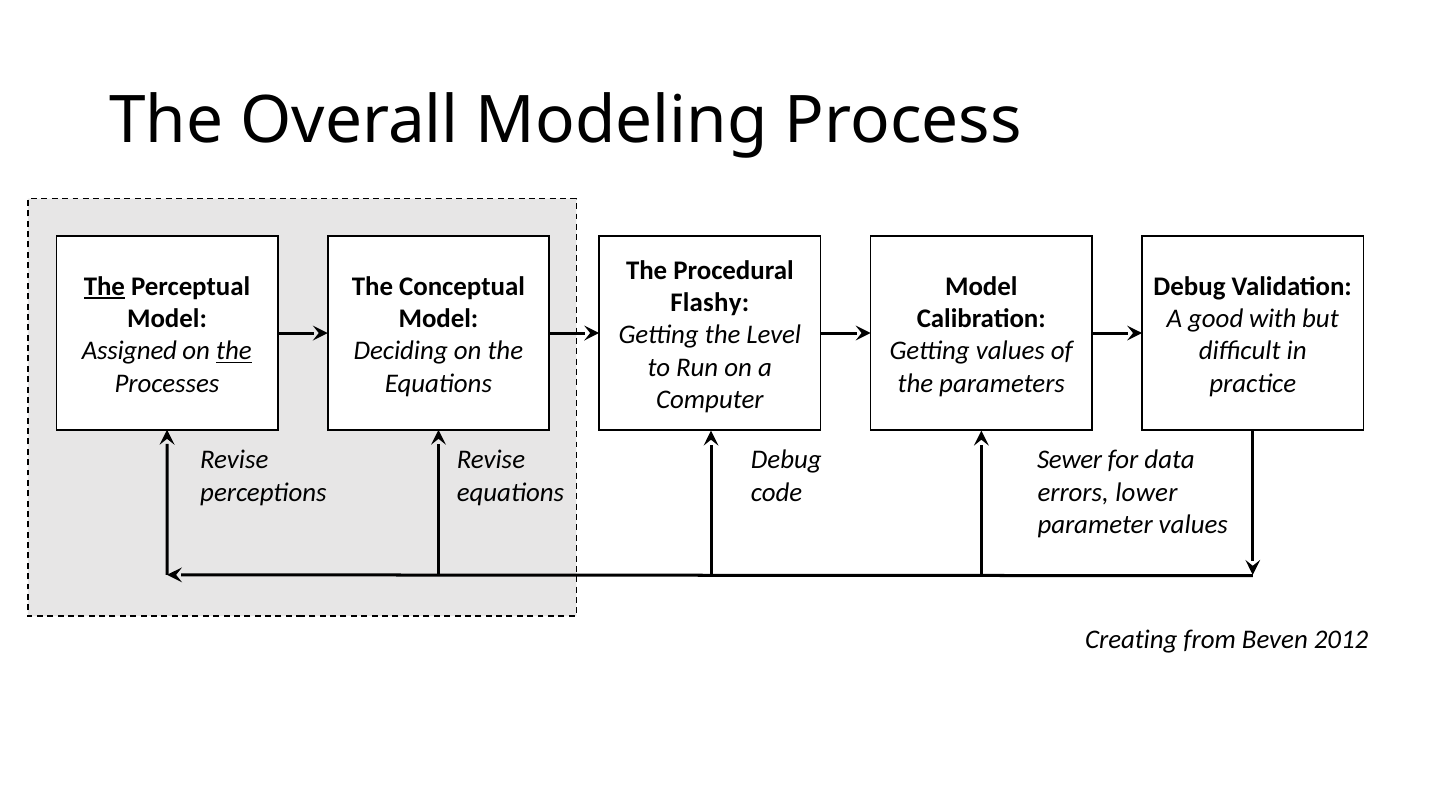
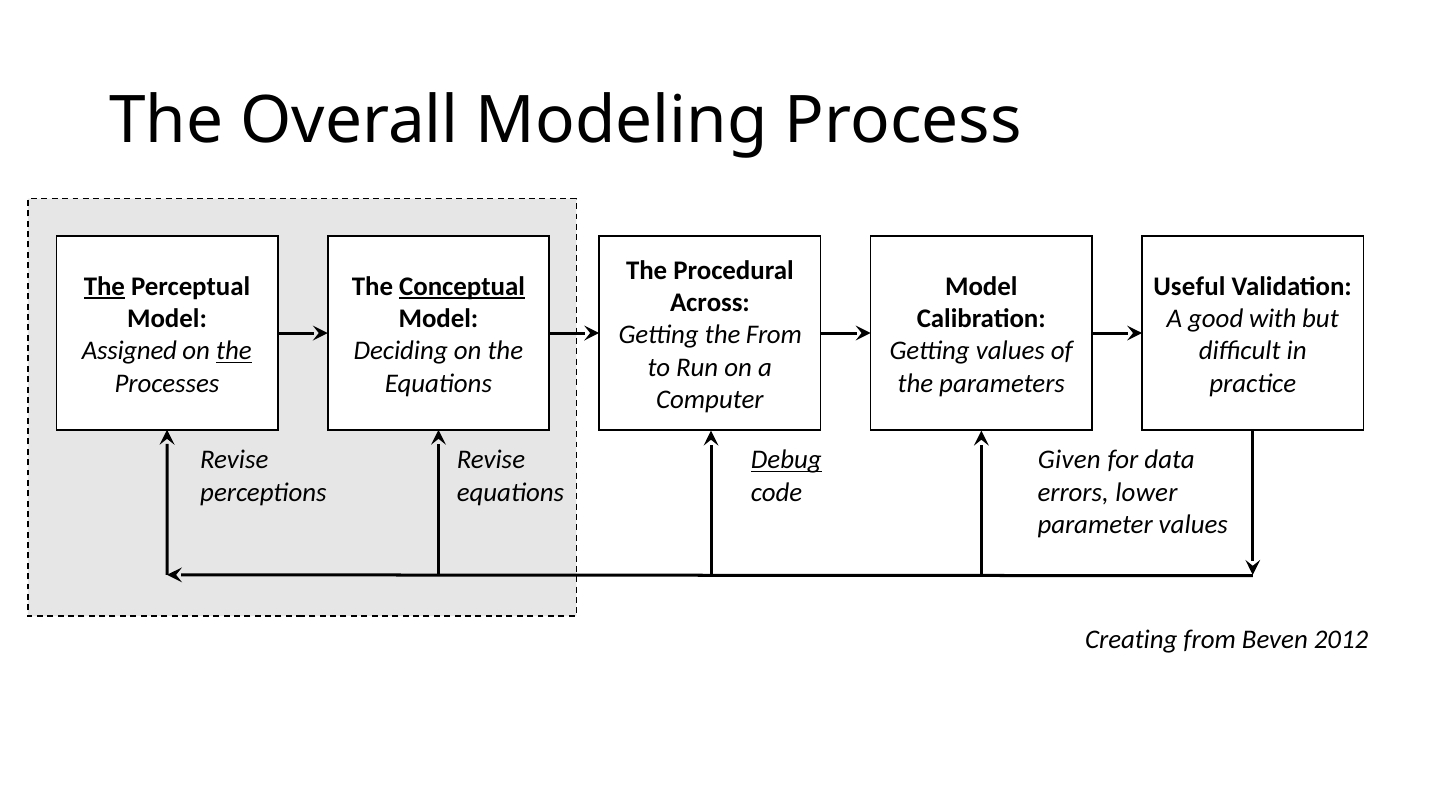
Conceptual underline: none -> present (462, 287)
Debug: Debug -> Useful (1189, 287)
Flashy: Flashy -> Across (710, 303)
the Level: Level -> From (774, 335)
Debug underline: none -> present (786, 460)
Sewer: Sewer -> Given (1069, 460)
